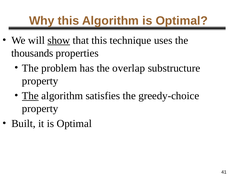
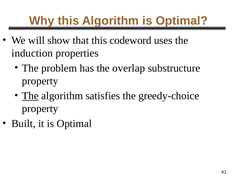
show underline: present -> none (59, 41)
technique: technique -> codeword (131, 41)
thousands: thousands -> induction (32, 53)
